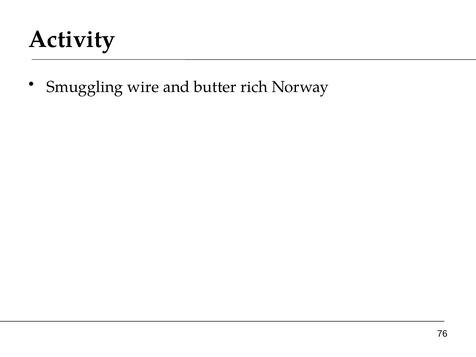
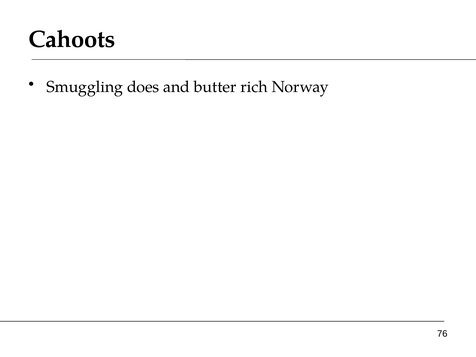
Activity: Activity -> Cahoots (72, 39)
wire: wire -> does (143, 87)
